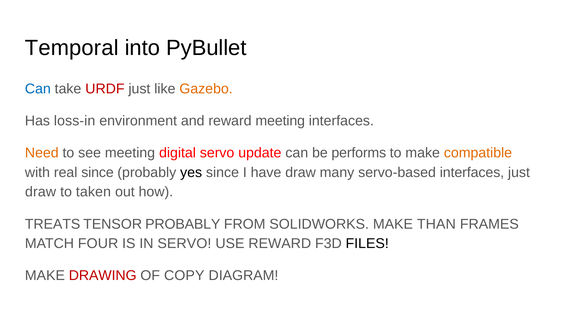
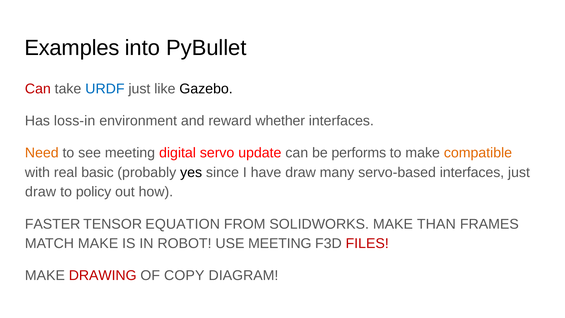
Temporal: Temporal -> Examples (72, 48)
Can colour: blue -> red (38, 89)
URDF colour: red -> blue (105, 89)
Gazebo colour: orange -> black (206, 89)
reward meeting: meeting -> whether (280, 121)
real since: since -> basic (97, 172)
taken: taken -> policy (94, 192)
TREATS: TREATS -> FASTER (53, 224)
TENSOR PROBABLY: PROBABLY -> EQUATION (183, 224)
MATCH FOUR: FOUR -> MAKE (98, 243)
IN SERVO: SERVO -> ROBOT (184, 243)
USE REWARD: REWARD -> MEETING (280, 243)
FILES colour: black -> red (367, 243)
